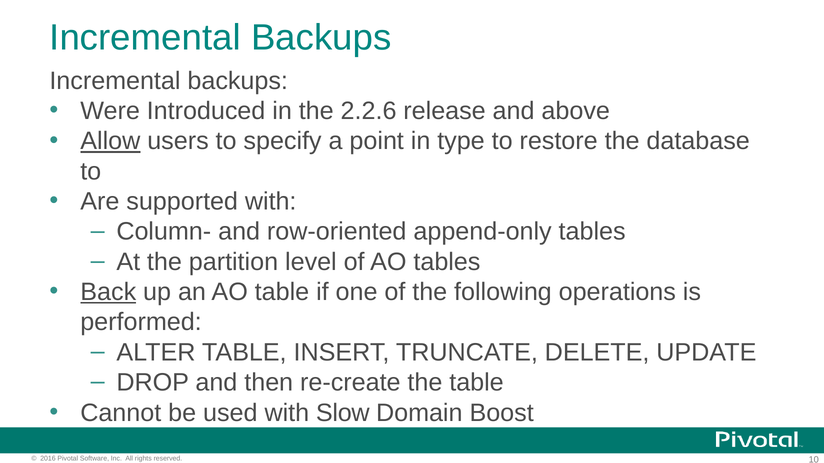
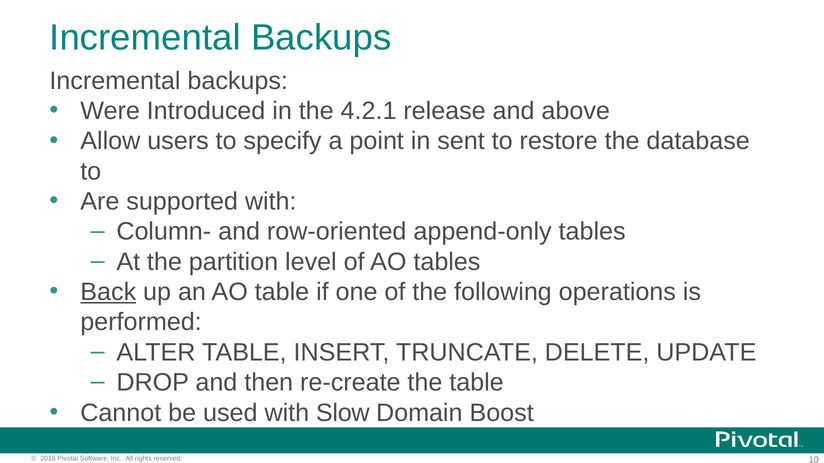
2.2.6: 2.2.6 -> 4.2.1 (369, 111)
Allow underline: present -> none (110, 141)
type: type -> sent (461, 141)
